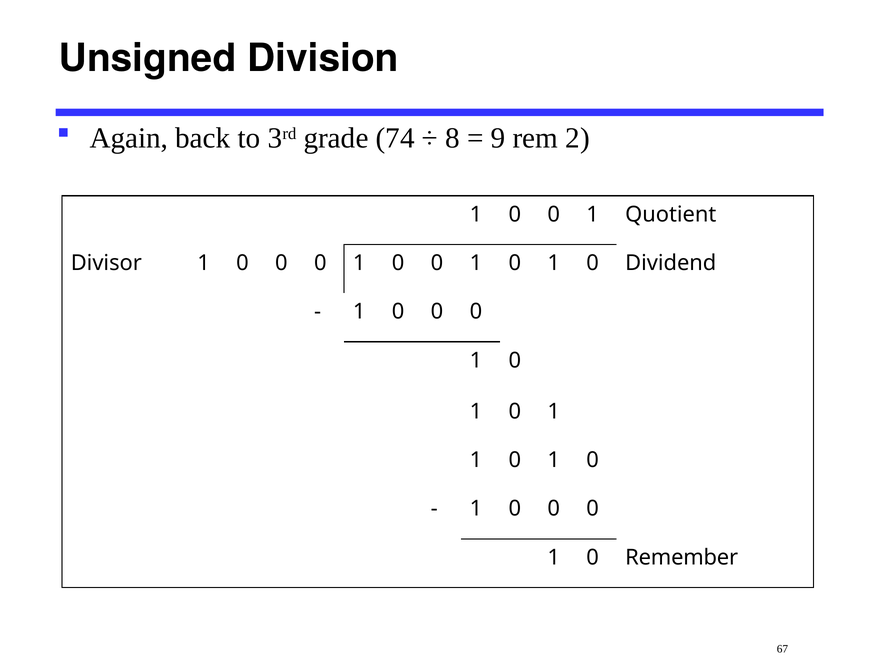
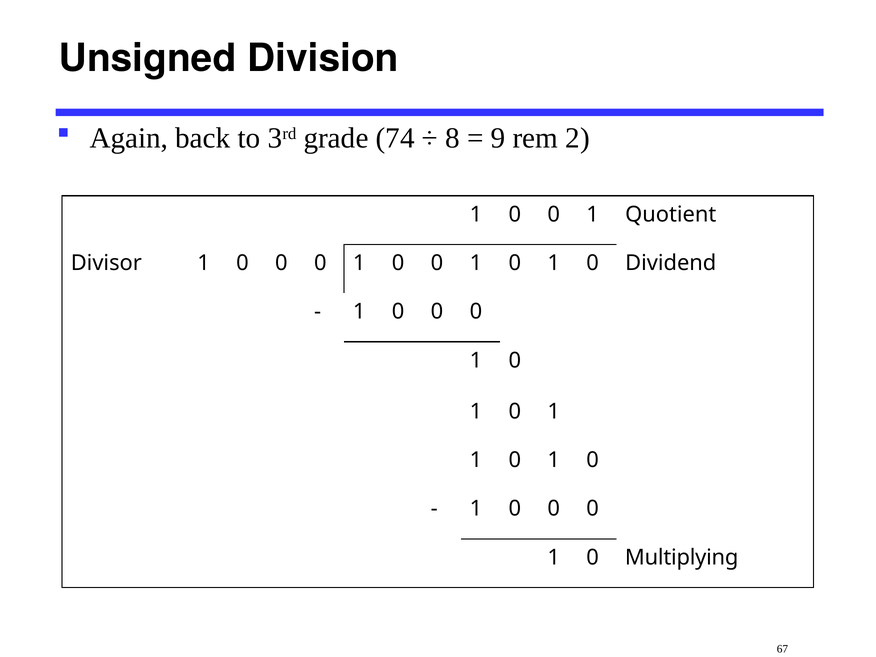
Remember: Remember -> Multiplying (682, 557)
